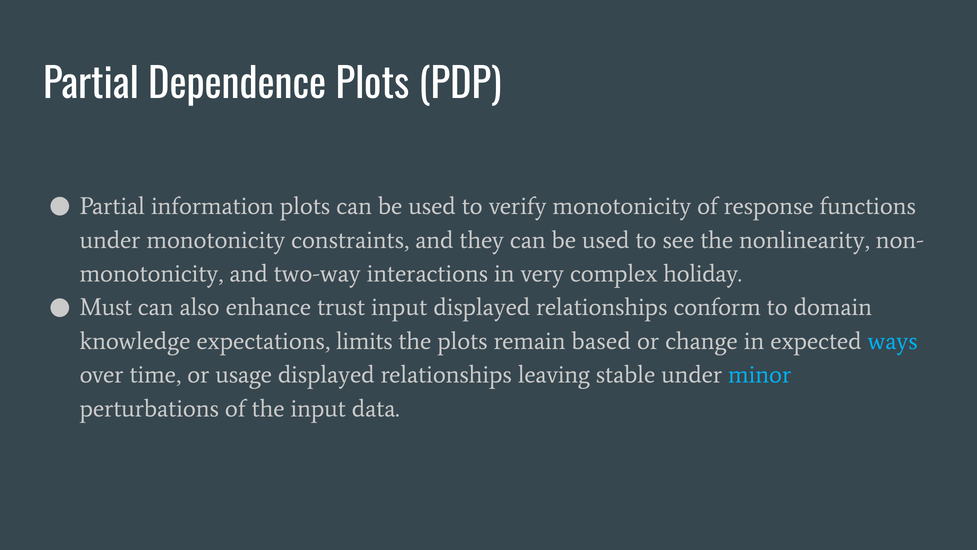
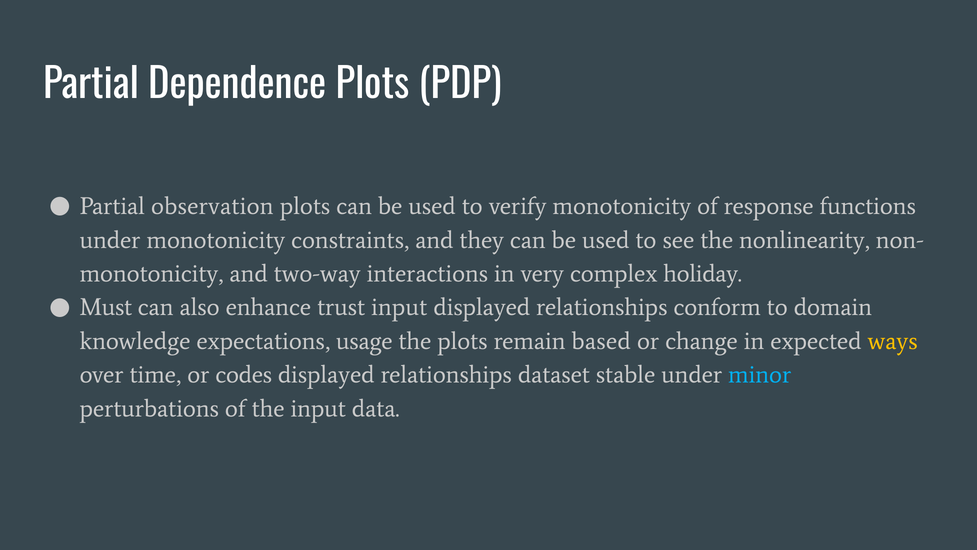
information: information -> observation (212, 206)
limits: limits -> usage (364, 341)
ways colour: light blue -> yellow (893, 341)
usage: usage -> codes (244, 375)
leaving: leaving -> dataset (554, 375)
